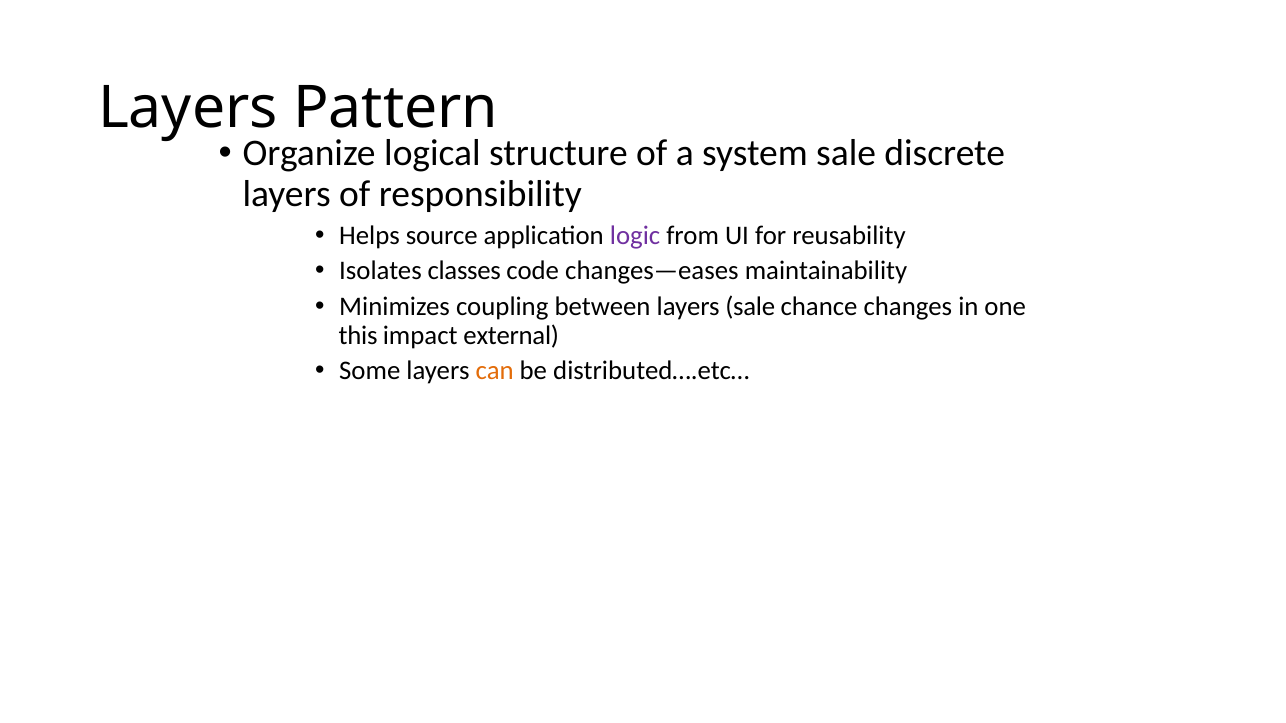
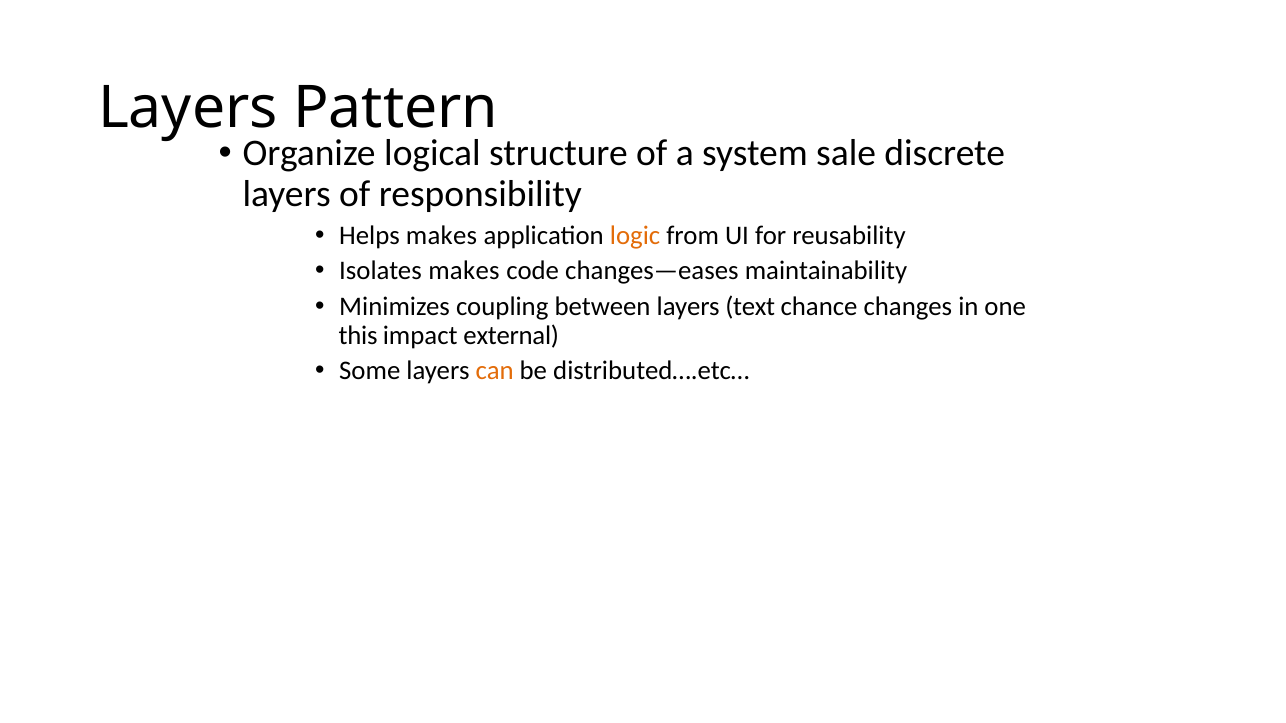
Helps source: source -> makes (442, 235)
logic colour: purple -> orange (635, 235)
Isolates classes: classes -> makes (464, 271)
layers sale: sale -> text (750, 307)
